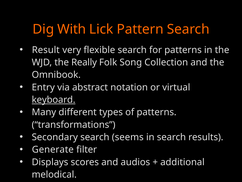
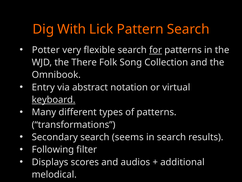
Result: Result -> Potter (46, 50)
for underline: none -> present (156, 50)
Really: Really -> There (84, 62)
Generate: Generate -> Following (53, 149)
